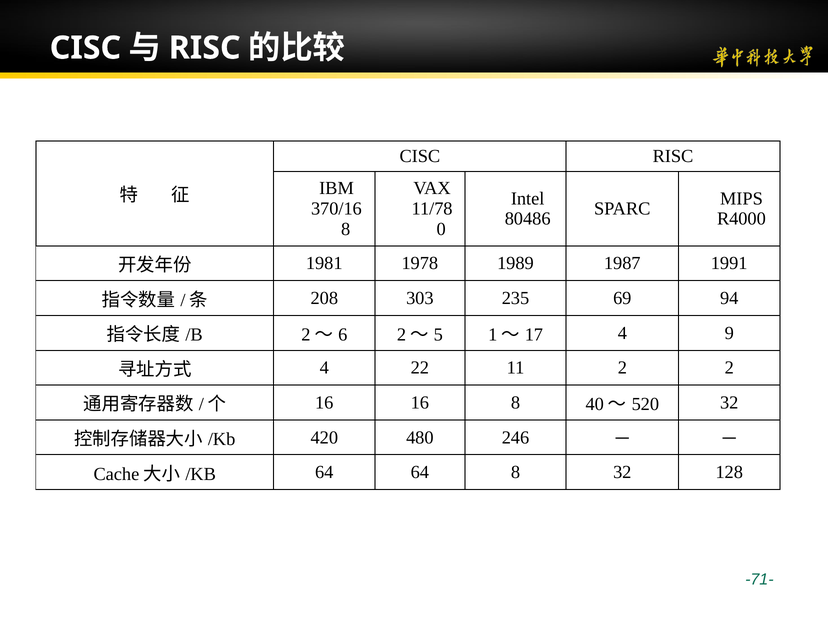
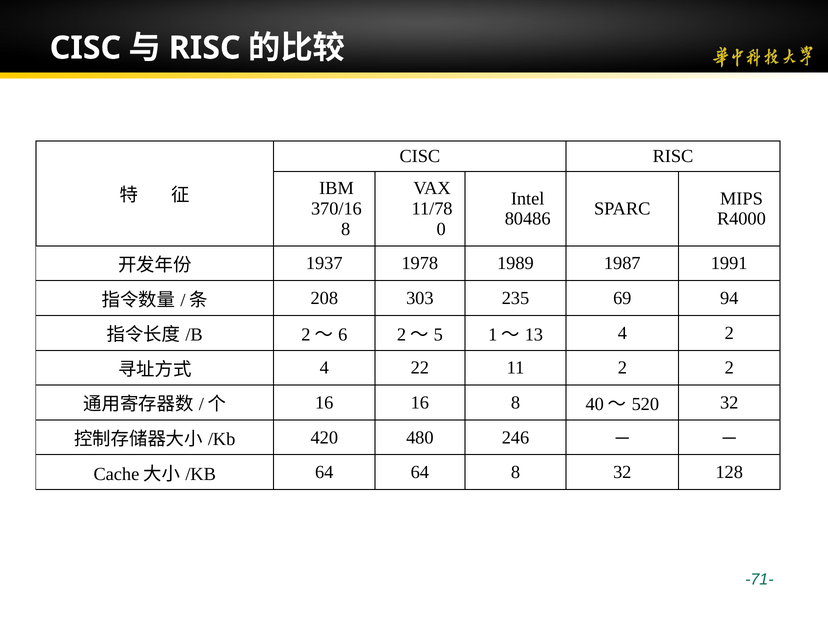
1981: 1981 -> 1937 (324, 263)
17: 17 -> 13 (534, 335)
4 9: 9 -> 2 (729, 333)
